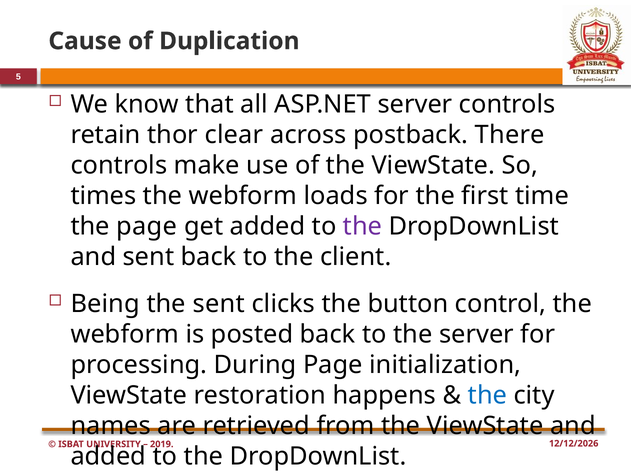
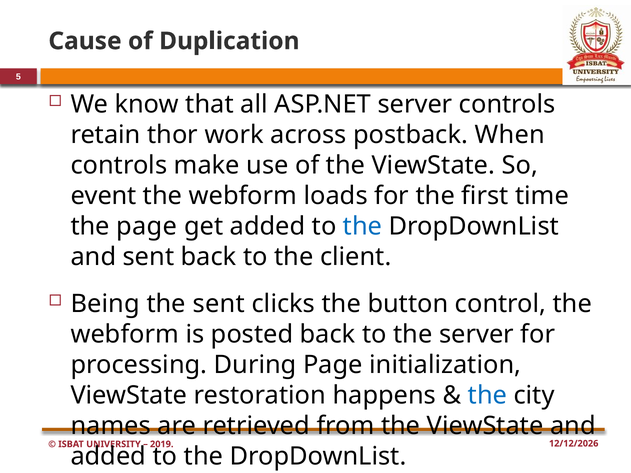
clear: clear -> work (234, 135)
There: There -> When (510, 135)
times: times -> event (104, 196)
the colour: purple -> blue (363, 226)
